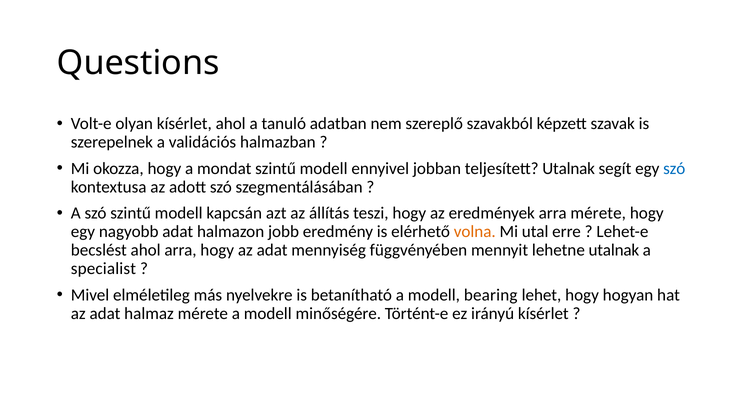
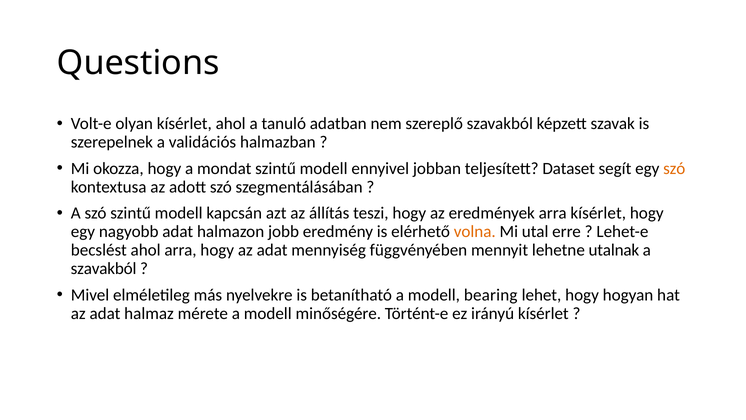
teljesített Utalnak: Utalnak -> Dataset (569, 168)
szó colour: blue -> orange (674, 168)
arra mérete: mérete -> kísérlet (598, 213)
specialist: specialist -> szavakból (104, 268)
